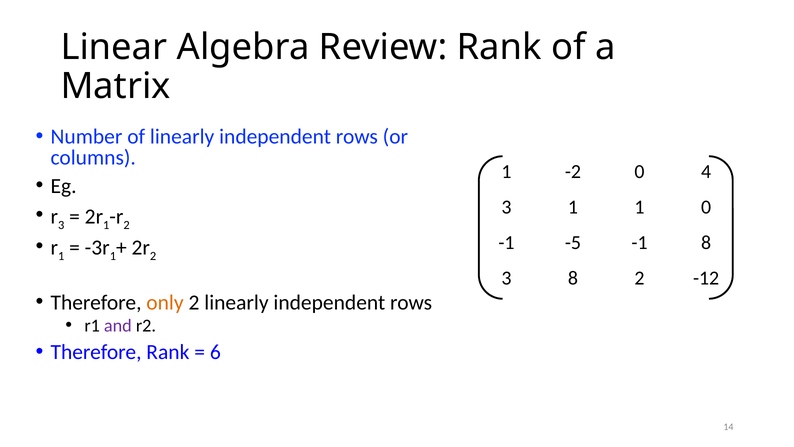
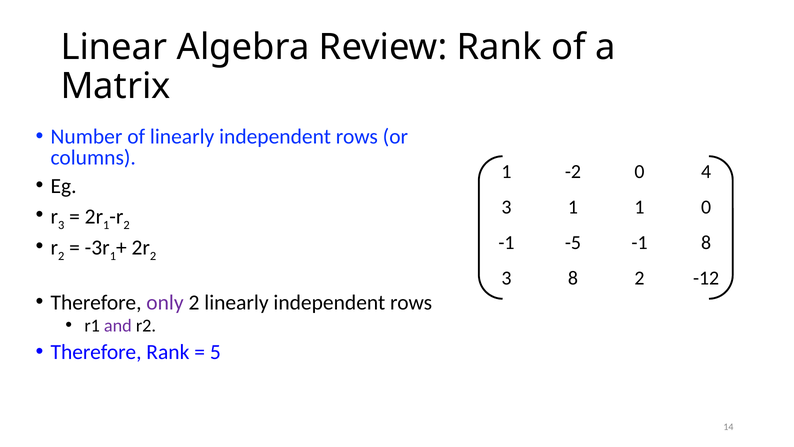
1: 1 -> 2 (61, 256)
only colour: orange -> purple (165, 302)
6: 6 -> 5 (215, 352)
